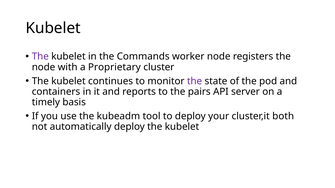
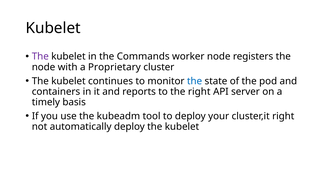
the colour: purple -> blue (195, 81)
the pairs: pairs -> right (199, 92)
cluster,it both: both -> right (283, 116)
